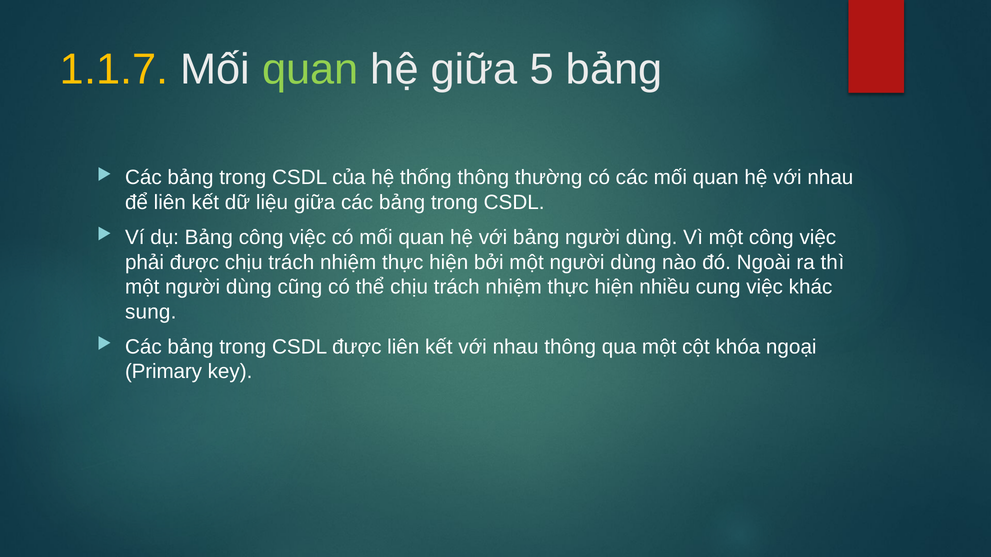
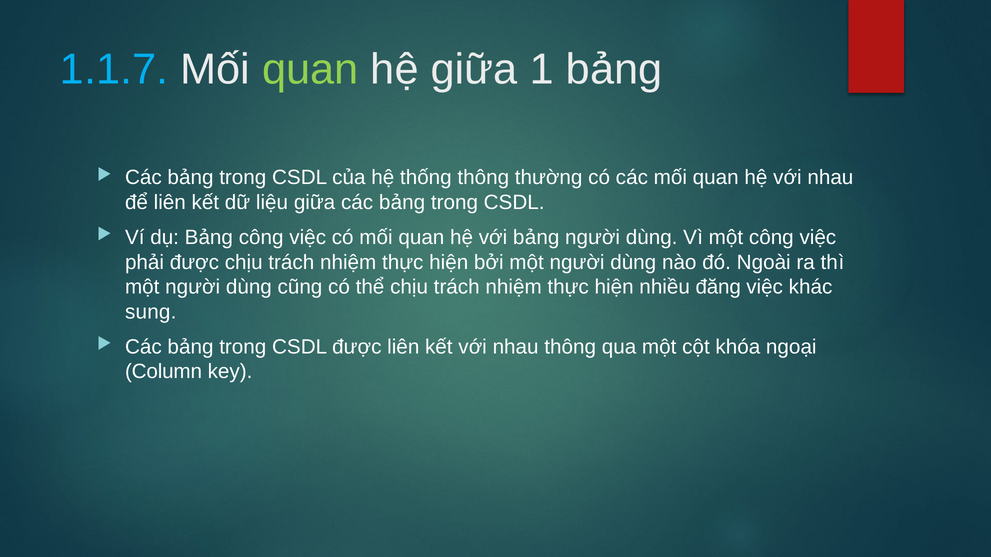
1.1.7 colour: yellow -> light blue (114, 70)
5: 5 -> 1 (542, 70)
cung: cung -> đăng (718, 287)
Primary: Primary -> Column (164, 372)
